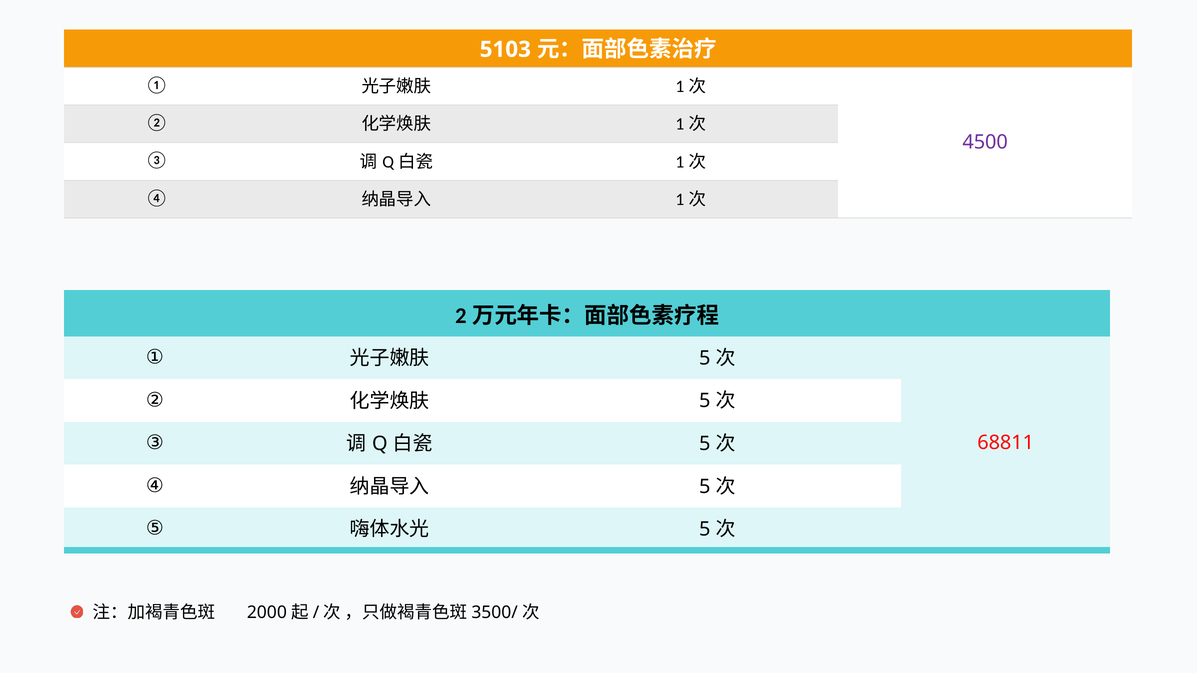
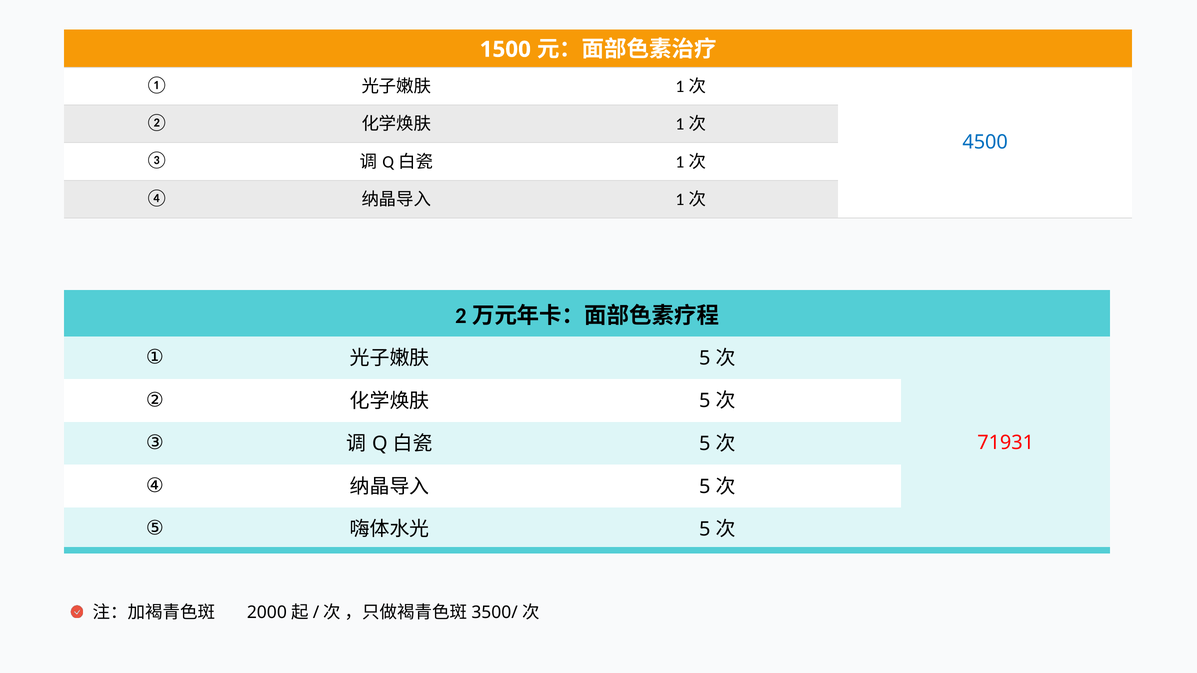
5103: 5103 -> 1500 (505, 49)
4500 colour: purple -> blue (985, 142)
68811: 68811 -> 71931 (1006, 443)
